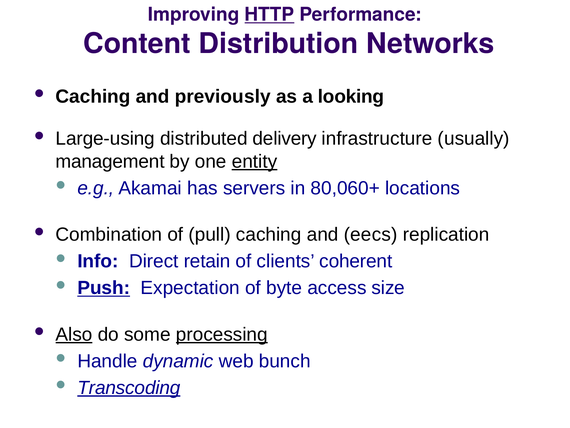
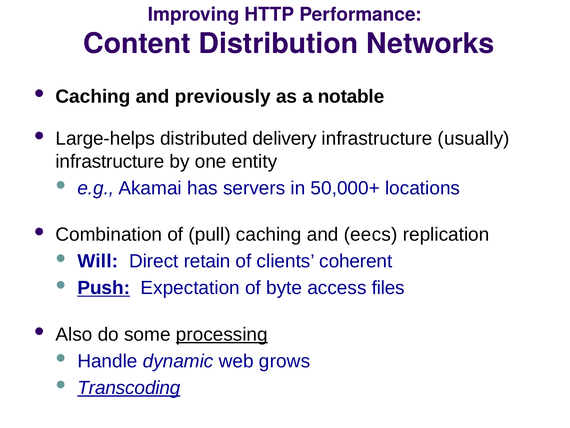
HTTP underline: present -> none (269, 15)
looking: looking -> notable (351, 96)
Large-using: Large-using -> Large-helps (105, 138)
management: management -> infrastructure (110, 161)
entity underline: present -> none (255, 161)
80,060+: 80,060+ -> 50,000+ (345, 188)
Info: Info -> Will (98, 261)
size: size -> files (388, 288)
Also underline: present -> none (74, 334)
bunch: bunch -> grows (285, 361)
